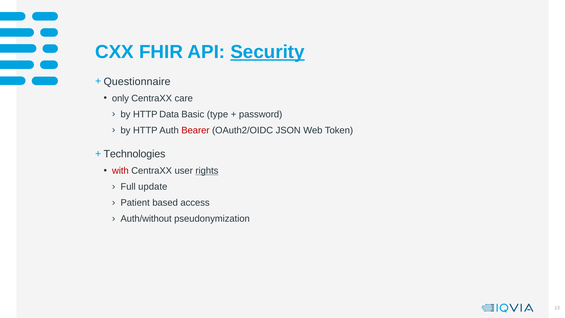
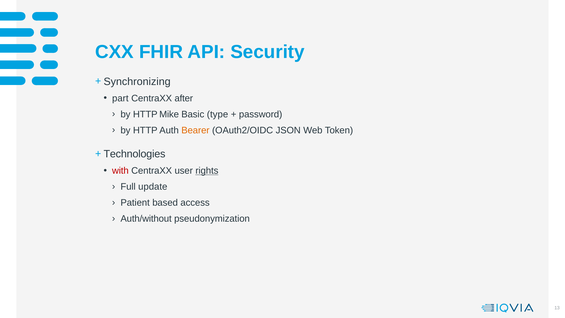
Security underline: present -> none (268, 52)
Questionnaire: Questionnaire -> Synchronizing (137, 82)
only: only -> part (120, 98)
care: care -> after (184, 98)
Data: Data -> Mike (169, 114)
Bearer colour: red -> orange (195, 130)
